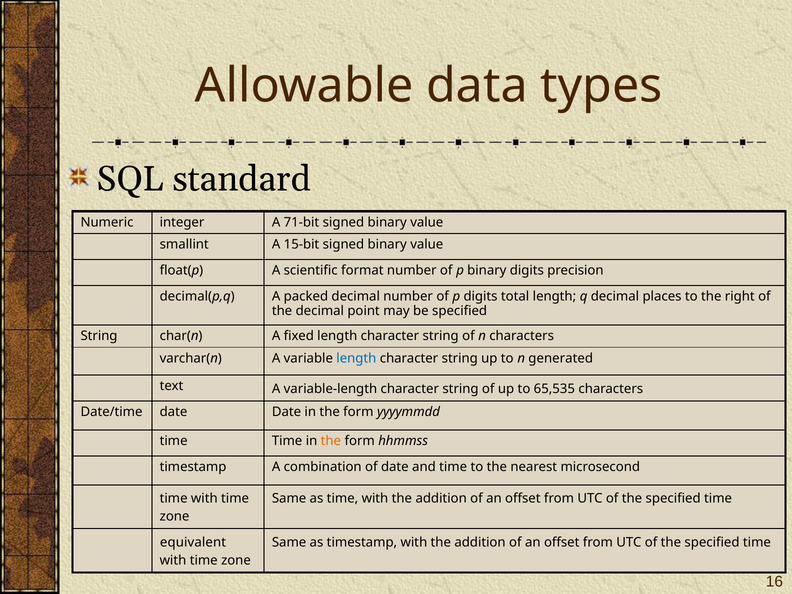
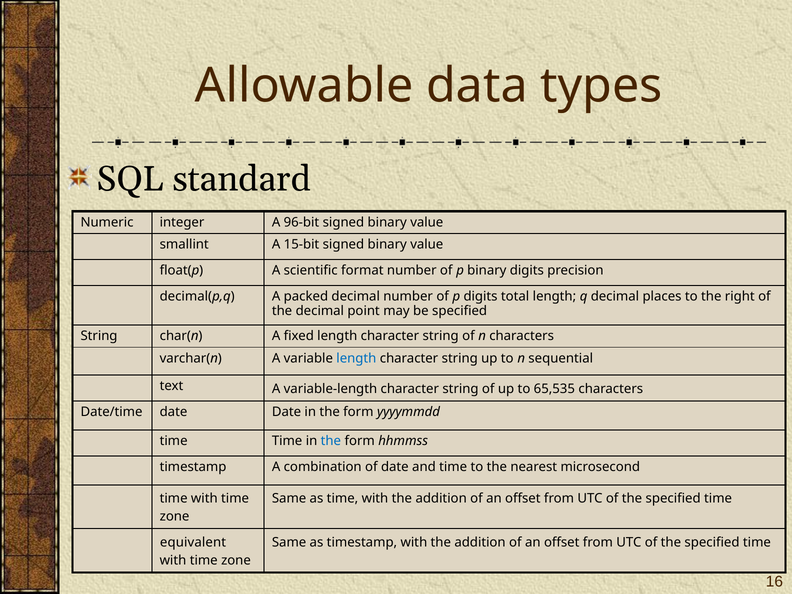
71-bit: 71-bit -> 96-bit (301, 222)
generated: generated -> sequential (561, 358)
the colour: orange -> blue (331, 441)
